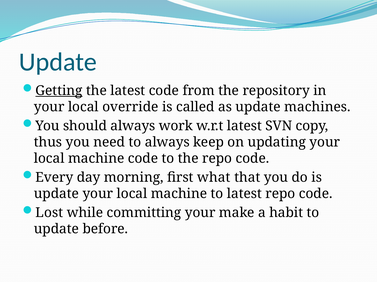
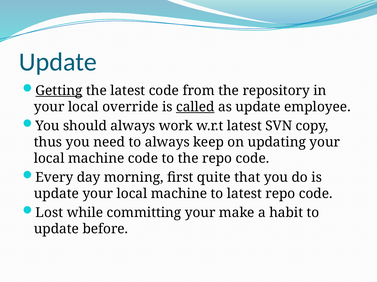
called underline: none -> present (195, 107)
machines: machines -> employee (317, 107)
what: what -> quite (214, 178)
